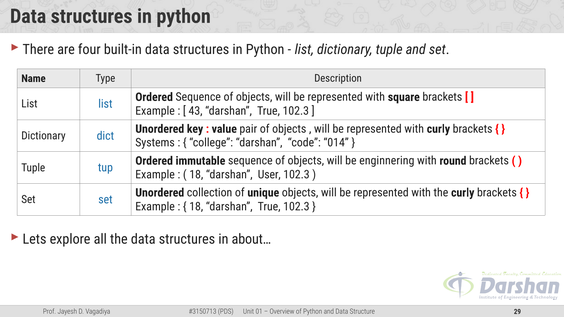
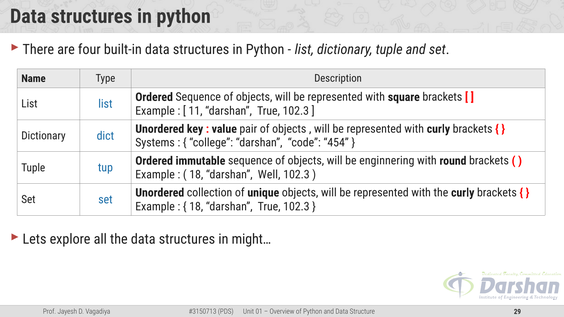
43: 43 -> 11 (196, 111)
014: 014 -> 454 (336, 143)
User: User -> Well (269, 175)
about…: about… -> might… (251, 239)
